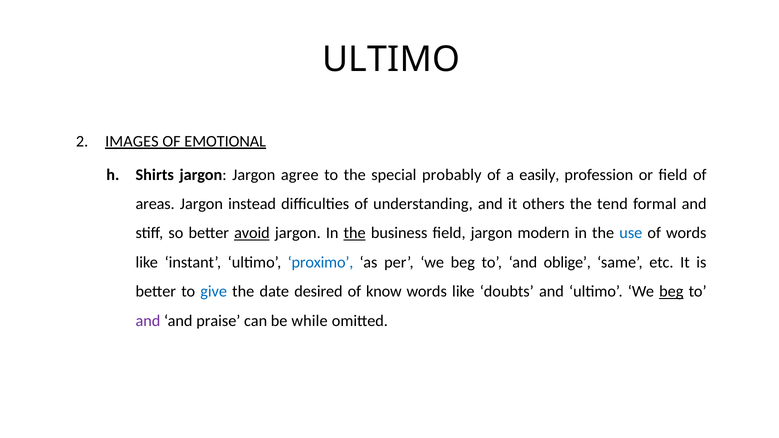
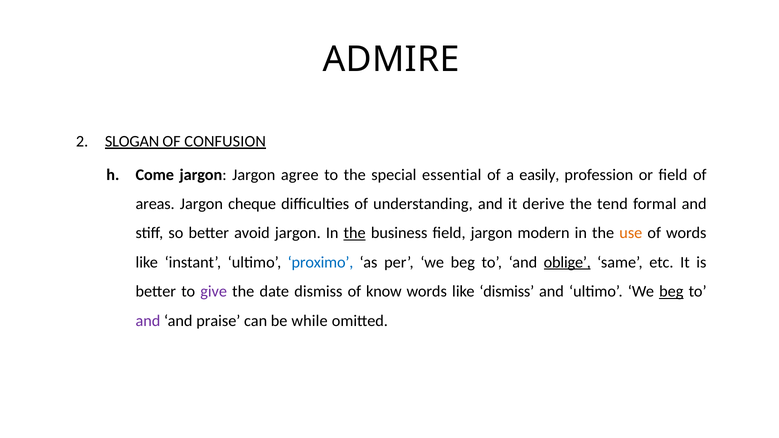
ULTIMO: ULTIMO -> ADMIRE (391, 59)
IMAGES: IMAGES -> SLOGAN (132, 141)
EMOTIONAL: EMOTIONAL -> CONFUSION (225, 141)
Shirts: Shirts -> Come (155, 175)
probably: probably -> essential (452, 175)
instead: instead -> cheque (252, 204)
others: others -> derive (543, 204)
avoid underline: present -> none (252, 233)
use colour: blue -> orange (631, 233)
oblige underline: none -> present (567, 262)
give colour: blue -> purple (214, 292)
date desired: desired -> dismiss (318, 292)
like doubts: doubts -> dismiss (507, 292)
